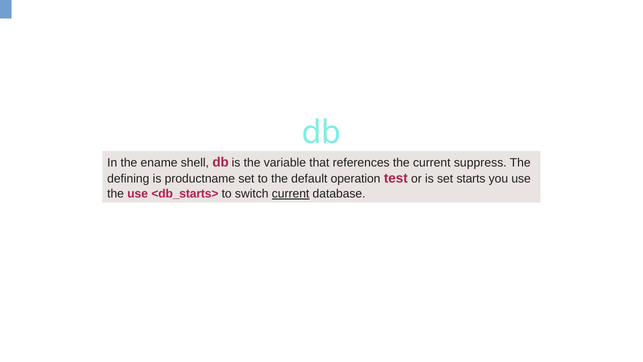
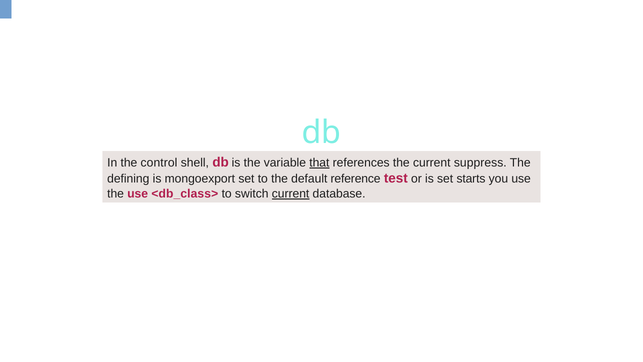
ename: ename -> control (159, 163)
that underline: none -> present (319, 163)
productname: productname -> mongoexport (200, 179)
operation: operation -> reference (356, 179)
<db_starts>: <db_starts> -> <db_class> (185, 194)
